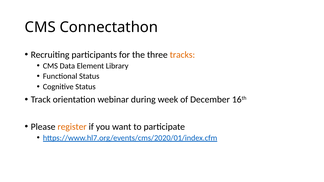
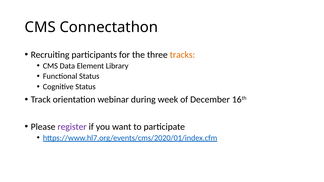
register colour: orange -> purple (72, 127)
